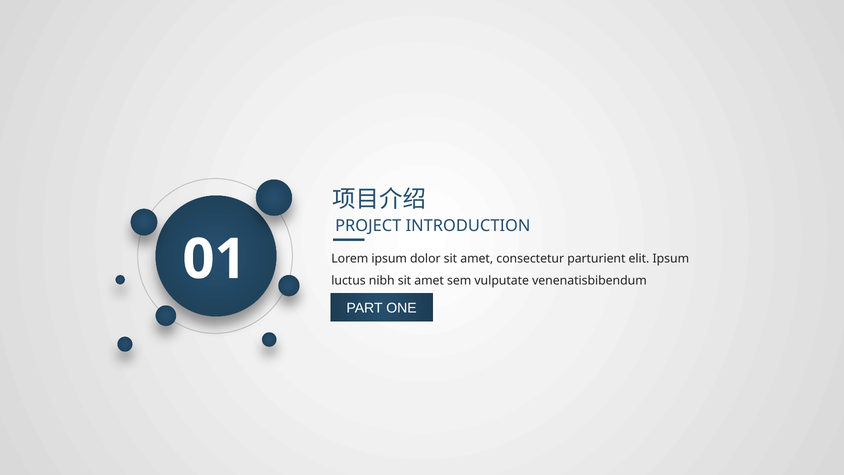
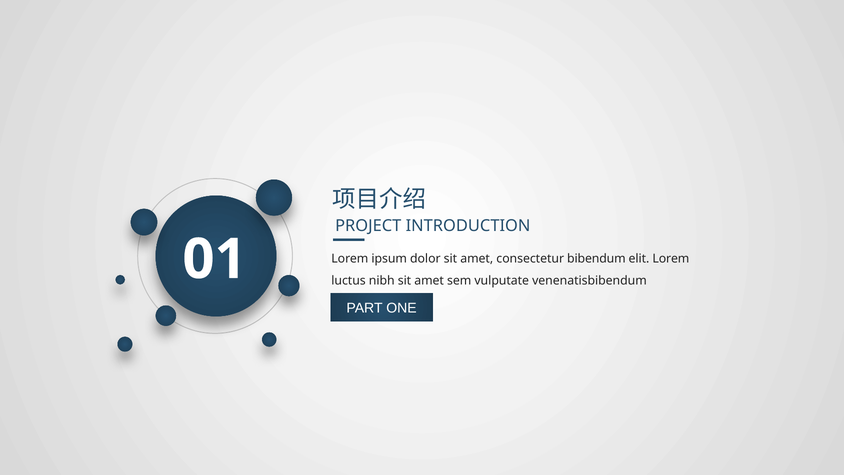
parturient: parturient -> bibendum (596, 259)
elit Ipsum: Ipsum -> Lorem (671, 259)
